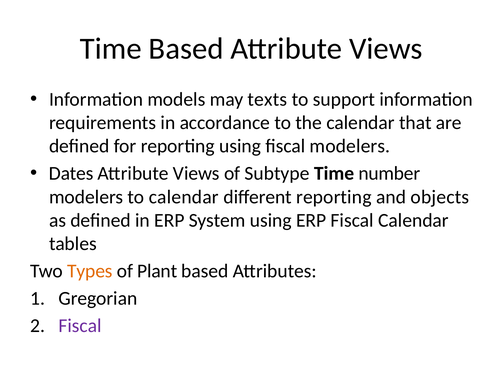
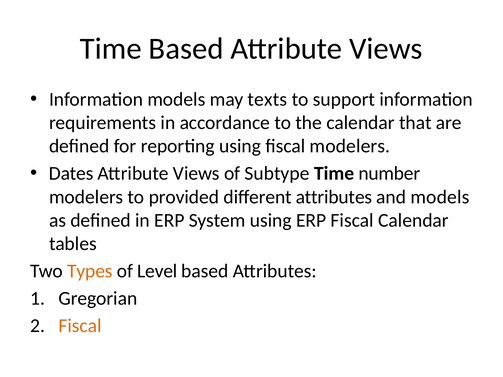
to calendar: calendar -> provided (184, 197)
different reporting: reporting -> attributes (334, 197)
and objects: objects -> models (440, 197)
Plant: Plant -> Level (157, 271)
Fiscal colour: purple -> orange (80, 326)
